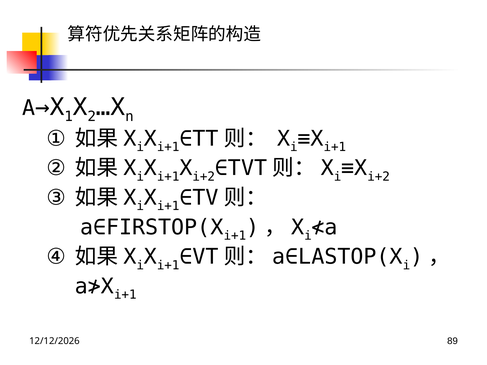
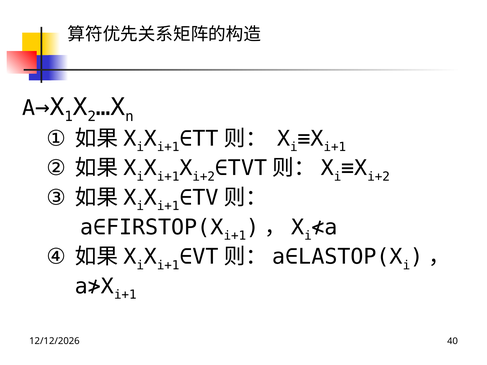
89: 89 -> 40 (453, 341)
